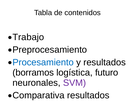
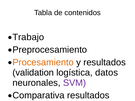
Procesamiento colour: blue -> orange (43, 62)
borramos: borramos -> validation (33, 73)
logística futuro: futuro -> datos (107, 73)
